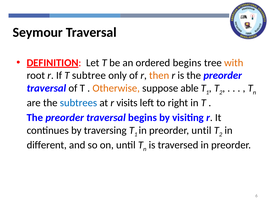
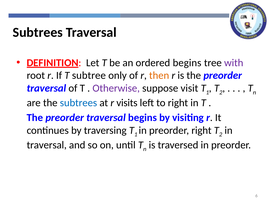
Seymour: Seymour -> Subtrees (38, 32)
with colour: orange -> purple (234, 63)
Otherwise colour: orange -> purple (116, 88)
able: able -> visit (189, 88)
preorder until: until -> right (201, 131)
different: different -> traversal (47, 145)
